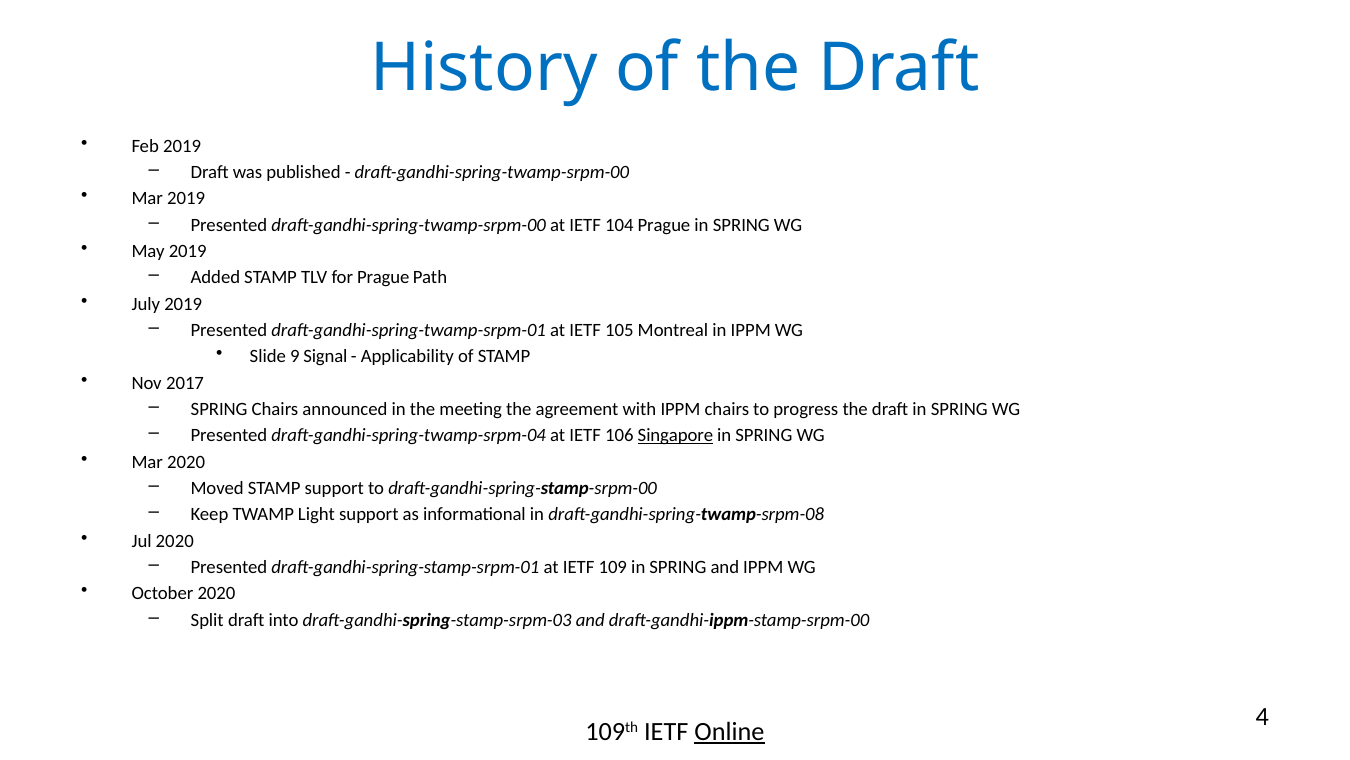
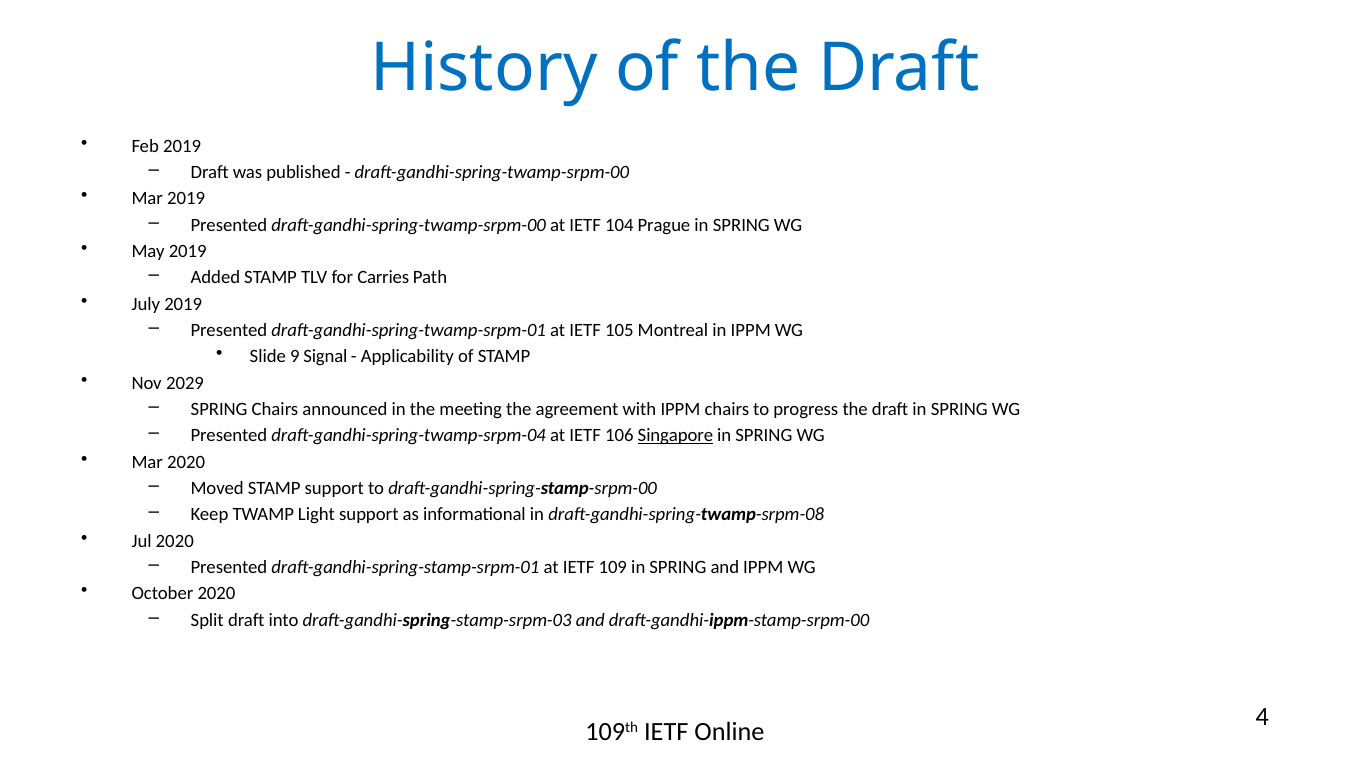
for Prague: Prague -> Carries (383, 277)
2017: 2017 -> 2029 (185, 383)
Online underline: present -> none (729, 731)
